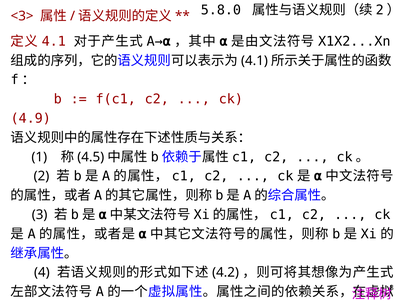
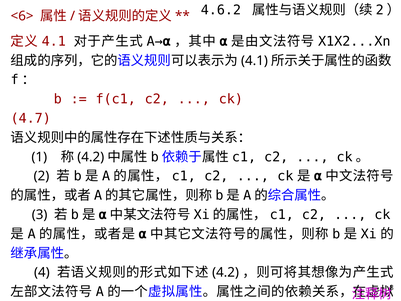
5.8.0: 5.8.0 -> 4.6.2 (221, 10)
<3>: <3> -> <6> (22, 16)
4.9: 4.9 -> 4.7 (31, 118)
4.5: 4.5 -> 4.2 (91, 157)
